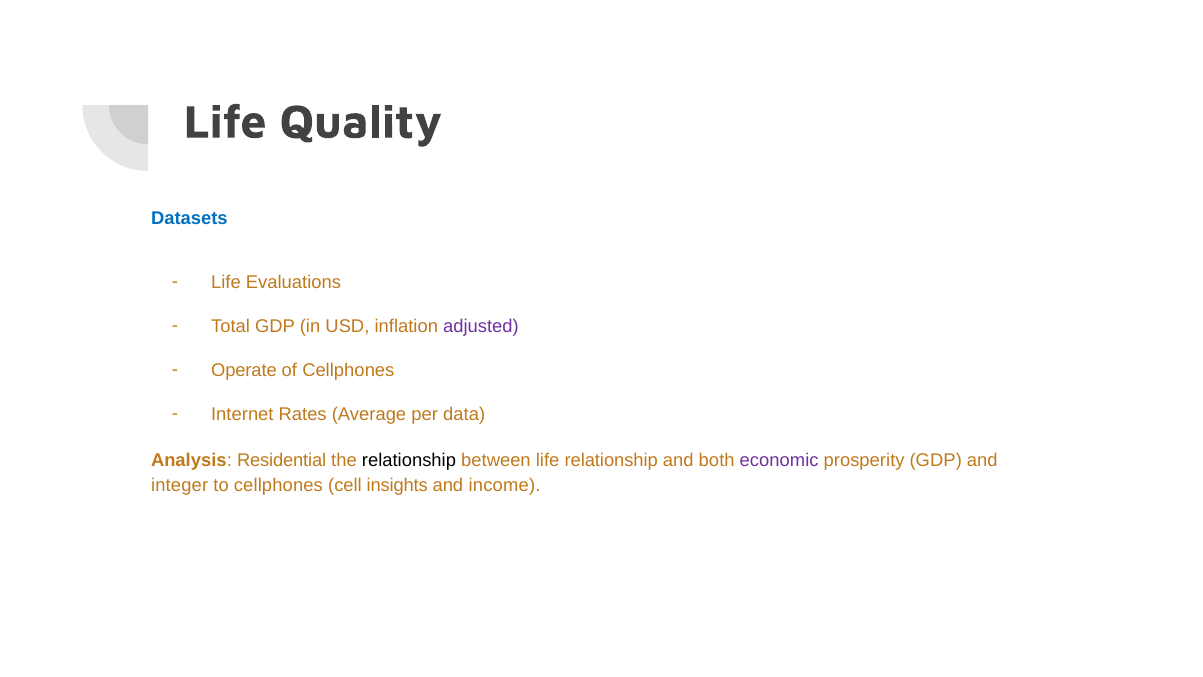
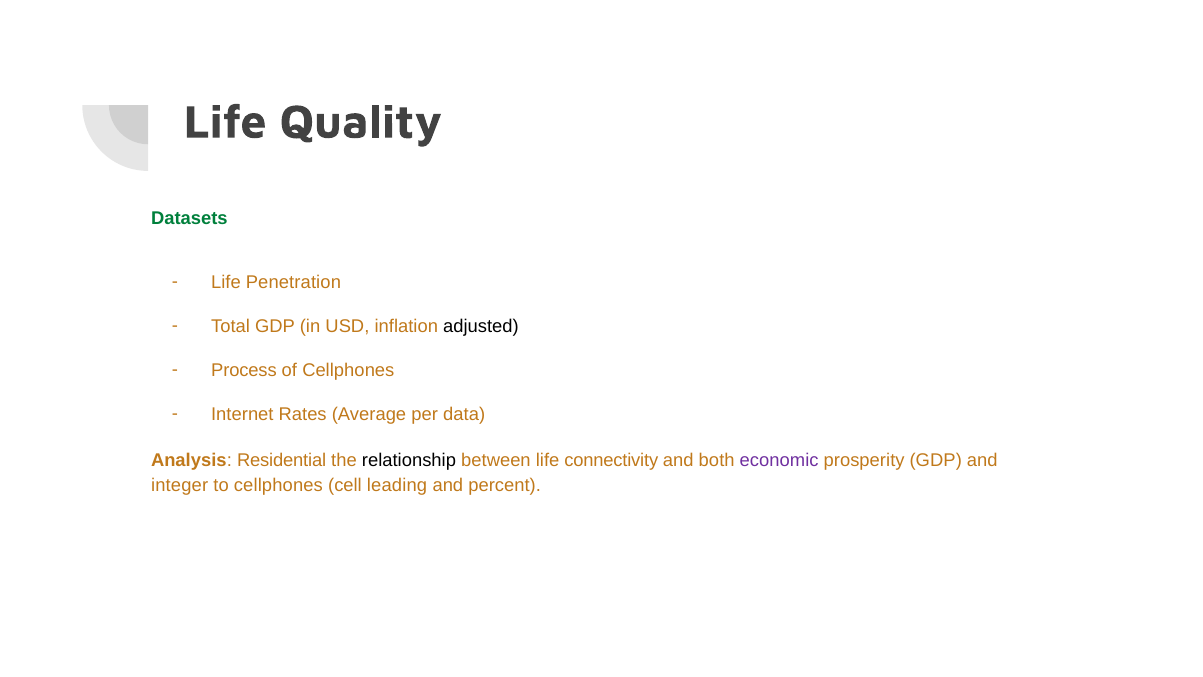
Datasets colour: blue -> green (189, 218)
Evaluations: Evaluations -> Penetration (293, 282)
adjusted colour: purple -> black (481, 326)
Operate: Operate -> Process (244, 371)
life relationship: relationship -> connectivity (611, 460)
insights: insights -> leading (397, 485)
income: income -> percent (505, 485)
